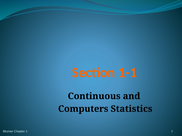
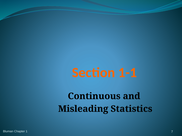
Computers: Computers -> Misleading (83, 109)
